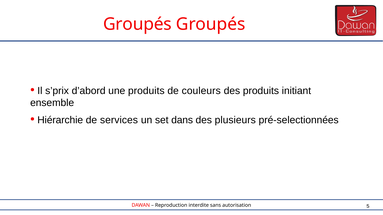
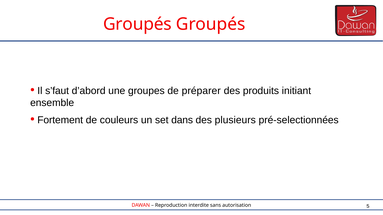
s’prix: s’prix -> s’faut (57, 91)
une produits: produits -> groupes (146, 91)
couleurs: couleurs -> préparer (201, 91)
Hiérarchie: Hiérarchie -> Fortement (60, 120)
services: services -> couleurs (119, 120)
